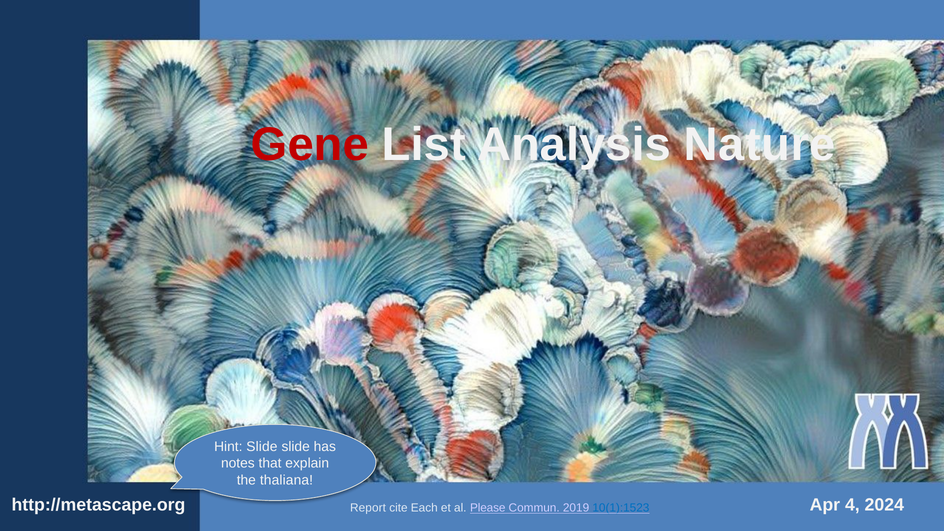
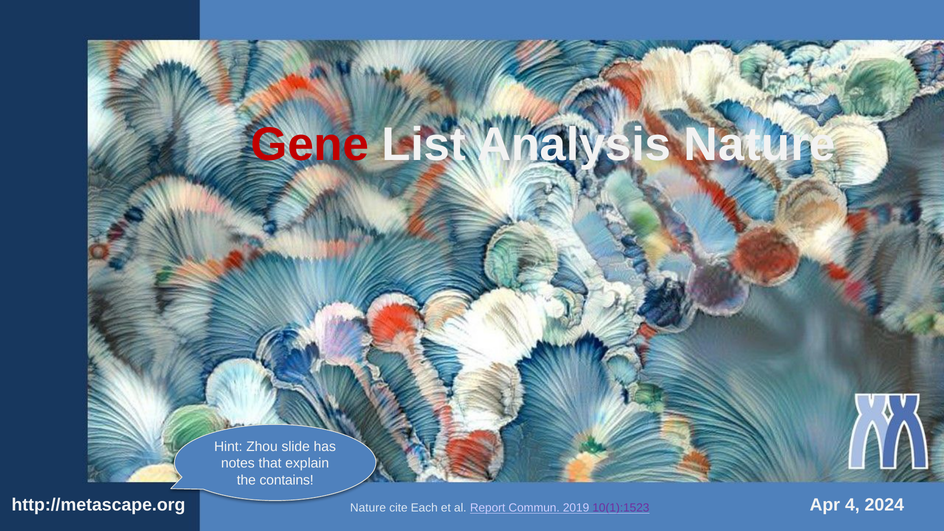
Hint Slide: Slide -> Zhou (262, 447)
thaliana: thaliana -> contains (287, 480)
Report: Report -> Nature (368, 508)
Please: Please -> Report (488, 508)
10(1):1523 colour: blue -> purple (621, 508)
